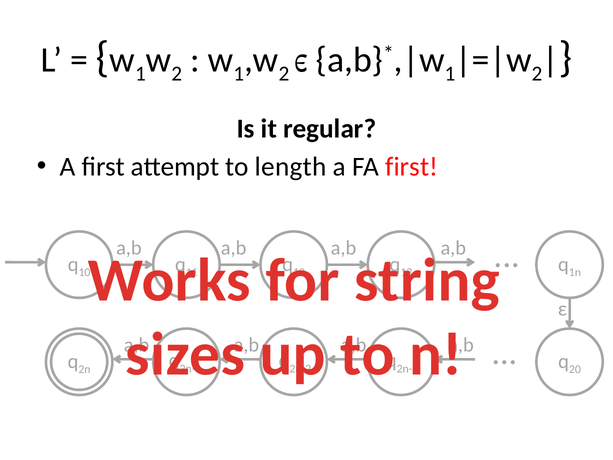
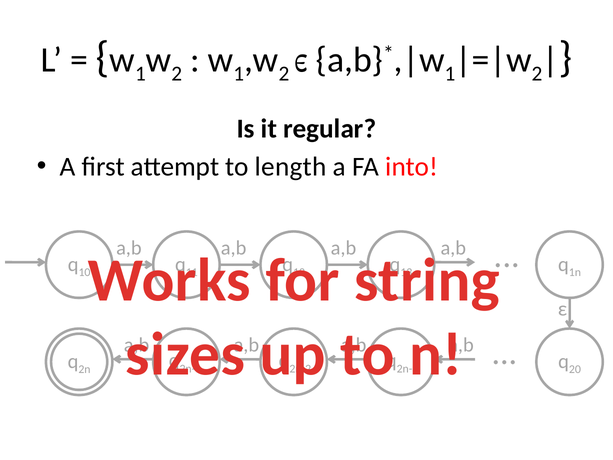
FA first: first -> into (412, 167)
